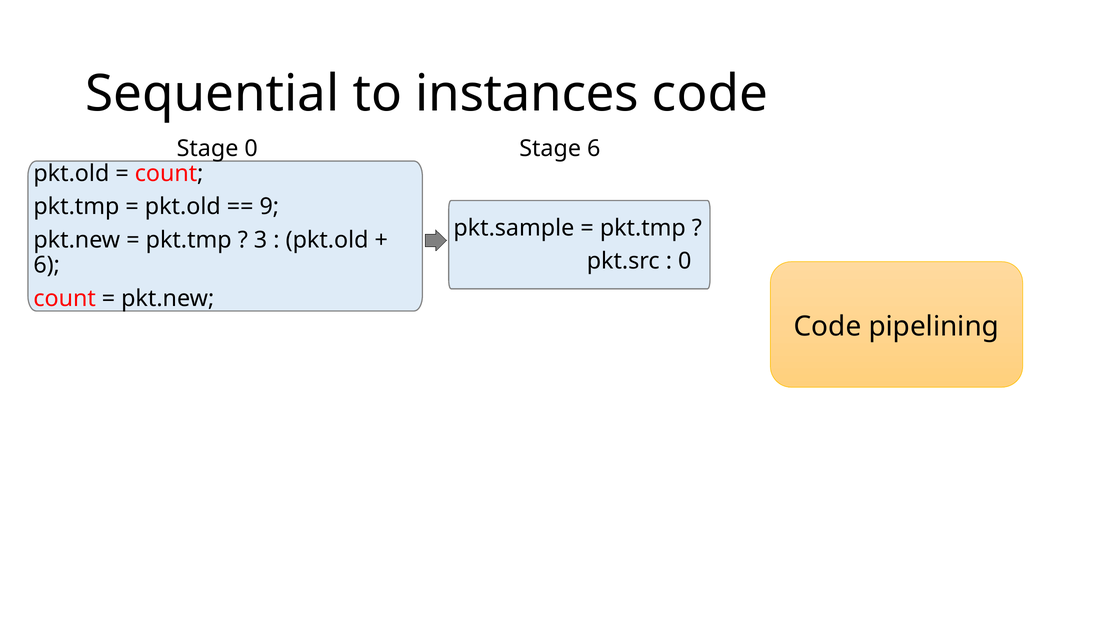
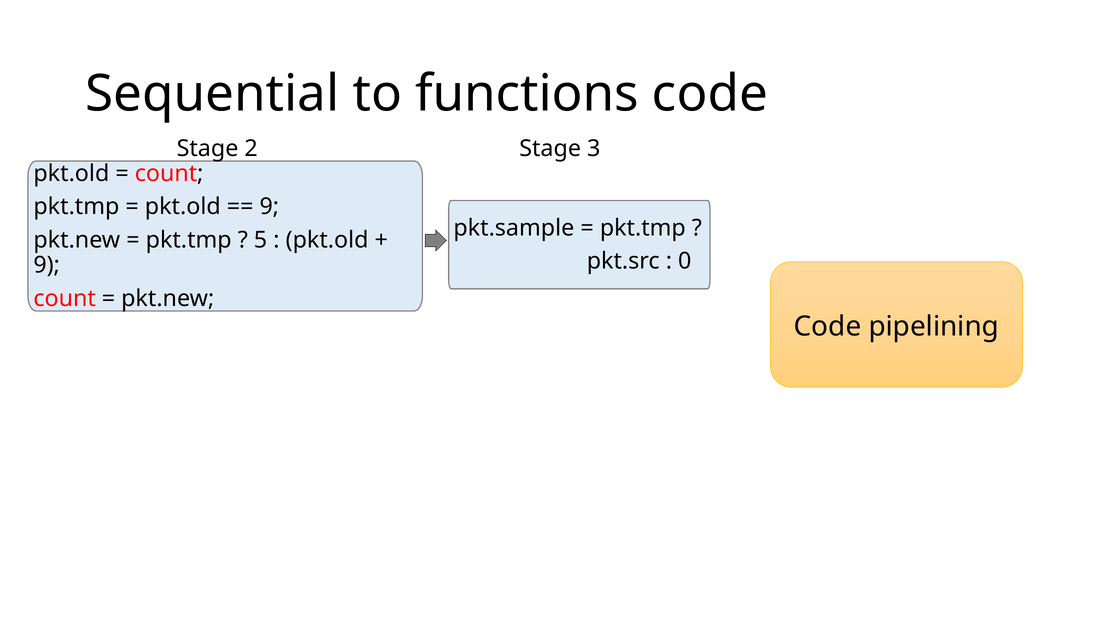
instances: instances -> functions (527, 94)
Stage 6: 6 -> 3 (594, 148)
Stage 0: 0 -> 2 (251, 149)
3: 3 -> 5 (261, 240)
6: 6 -> 9 (47, 265)
